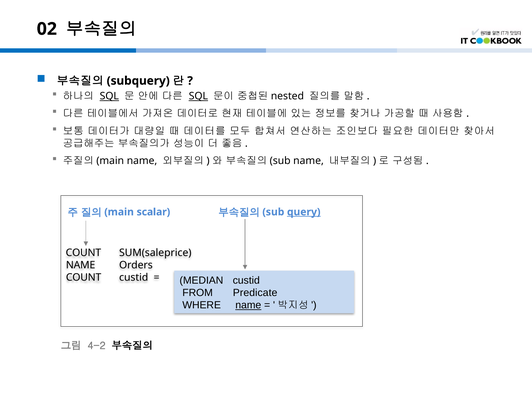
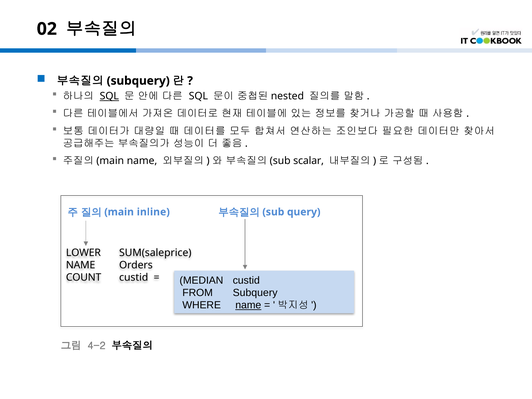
SQL underline: present -> none (198, 96)
name: name -> scalar (309, 161)
scalar: scalar -> inline (153, 212)
query underline: present -> none (304, 212)
COUNT: COUNT -> LOWER (83, 253)
FROM Predicate: Predicate -> Subquery (255, 293)
